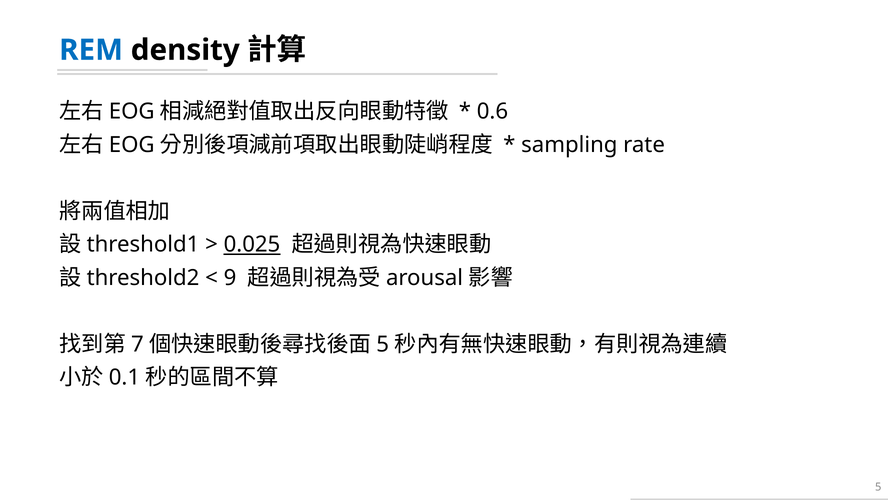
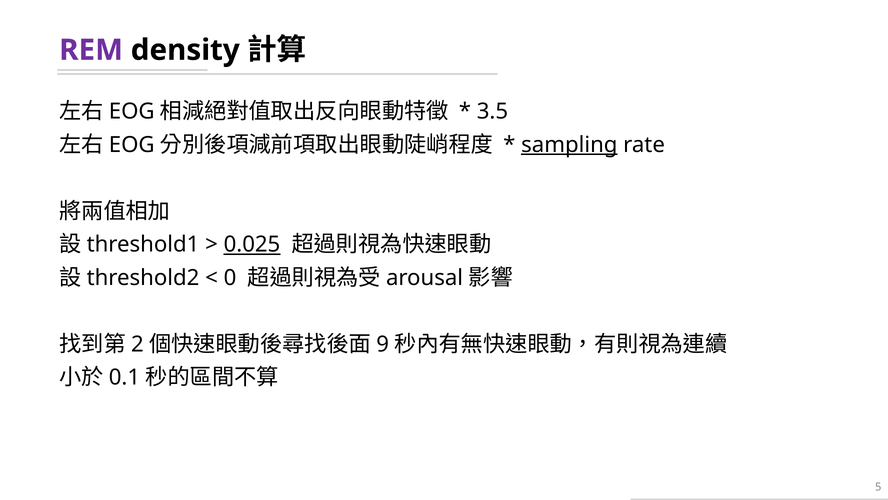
REM colour: blue -> purple (91, 50)
0.6: 0.6 -> 3.5 (492, 111)
sampling underline: none -> present (569, 145)
9: 9 -> 0 (230, 278)
7: 7 -> 2 (137, 344)
5: 5 -> 9 (383, 344)
